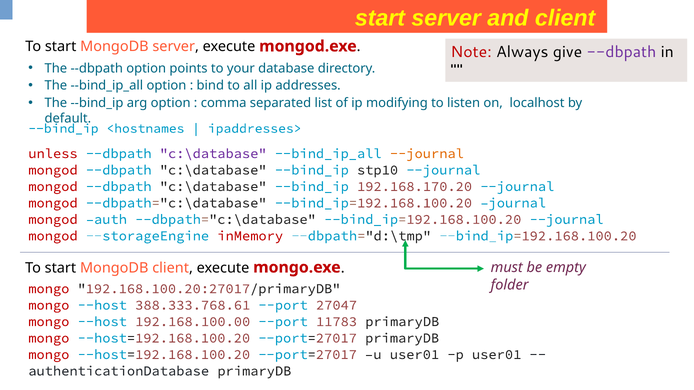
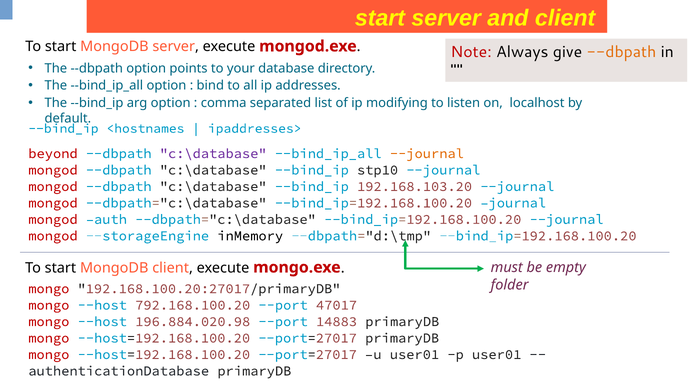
--dbpath colour: purple -> orange (621, 52)
unless: unless -> beyond (53, 154)
192.168.170.20: 192.168.170.20 -> 192.168.103.20 (415, 187)
inMemory colour: red -> black (250, 236)
388.333.768.61: 388.333.768.61 -> 792.168.100.20 (193, 305)
27047: 27047 -> 47017 (337, 305)
192.168.100.00: 192.168.100.00 -> 196.884.020.98 (193, 322)
11783: 11783 -> 14883 (337, 322)
